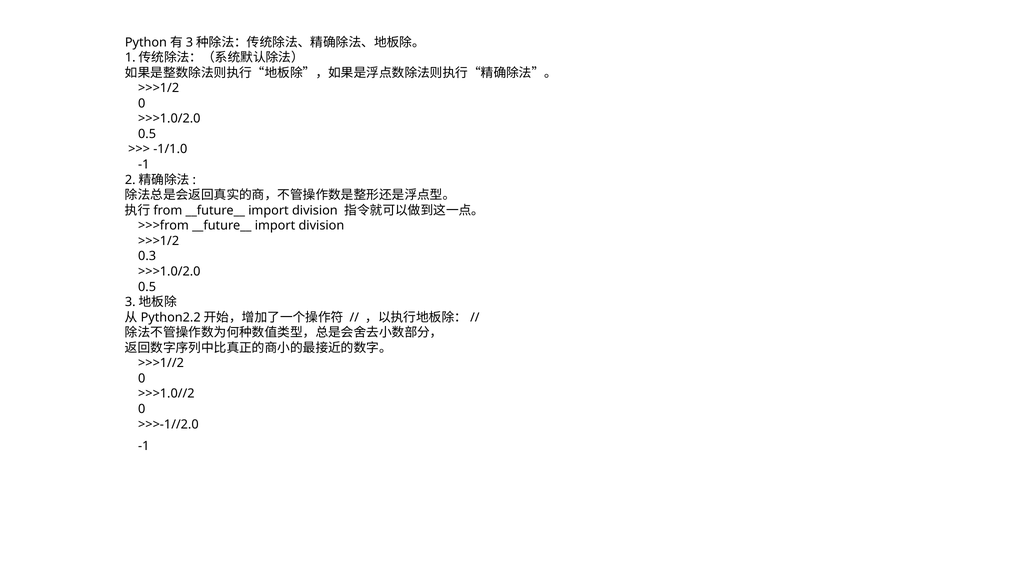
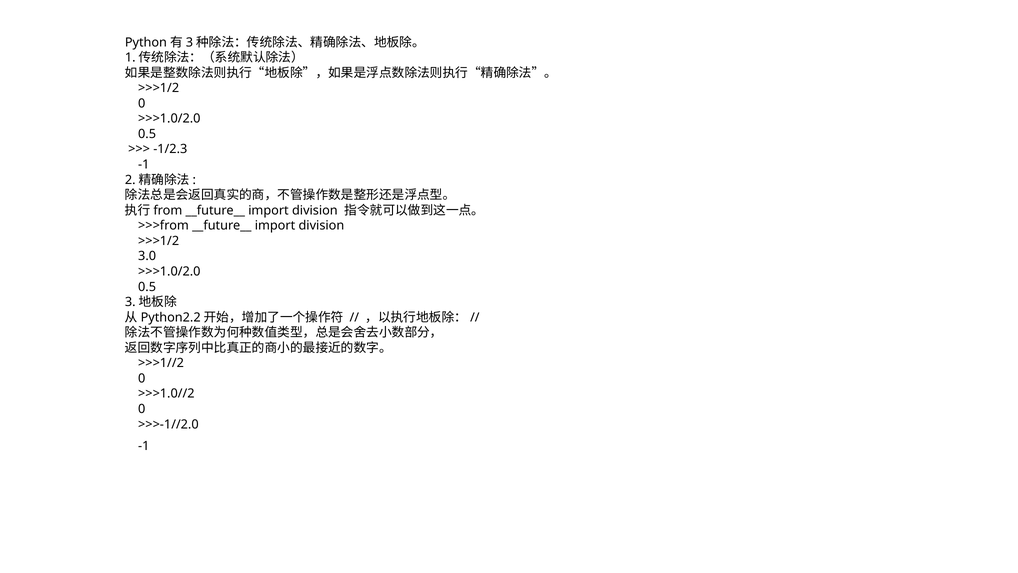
-1/1.0: -1/1.0 -> -1/2.3 (170, 149)
0.3: 0.3 -> 3.0 (147, 256)
